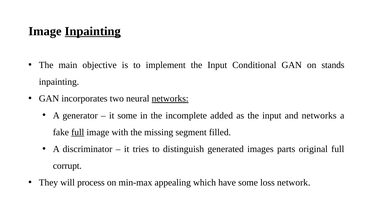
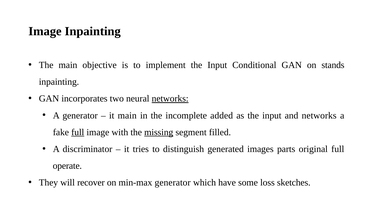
Inpainting underline: present -> none (93, 31)
it some: some -> main (127, 115)
missing underline: none -> present (159, 132)
corrupt: corrupt -> operate (67, 166)
process: process -> recover (91, 182)
min-max appealing: appealing -> generator (173, 182)
network: network -> sketches (294, 182)
